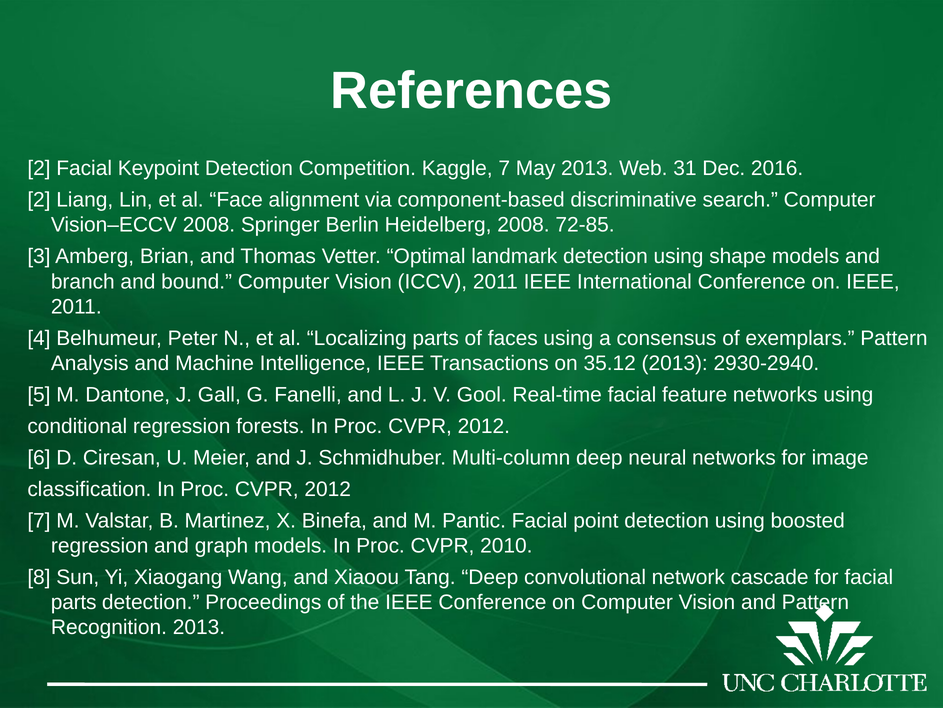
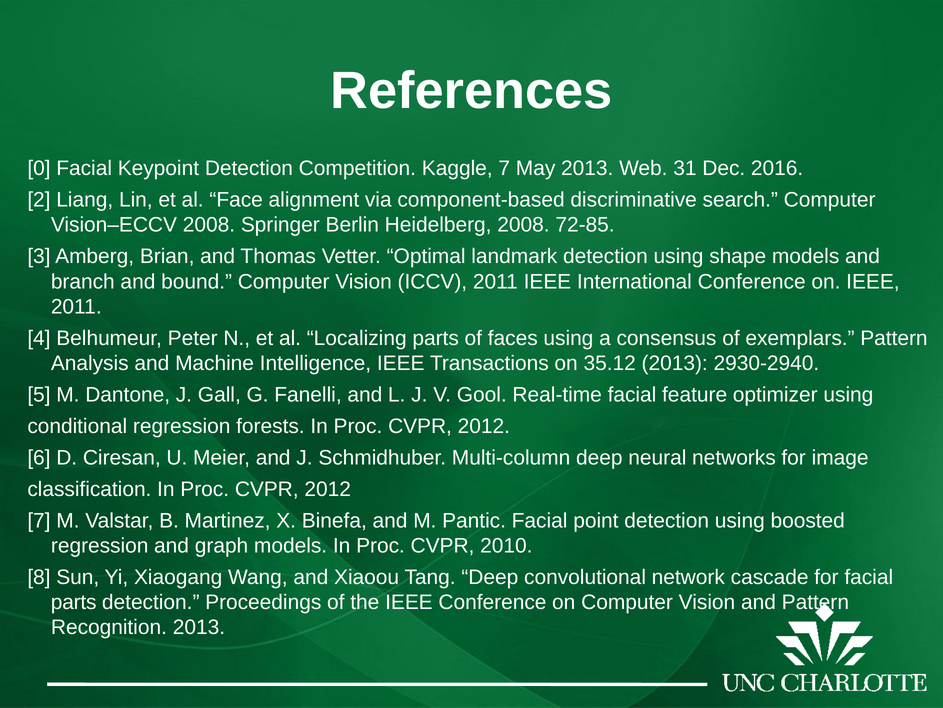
2: 2 -> 0 (39, 168)
feature networks: networks -> optimizer (775, 394)
